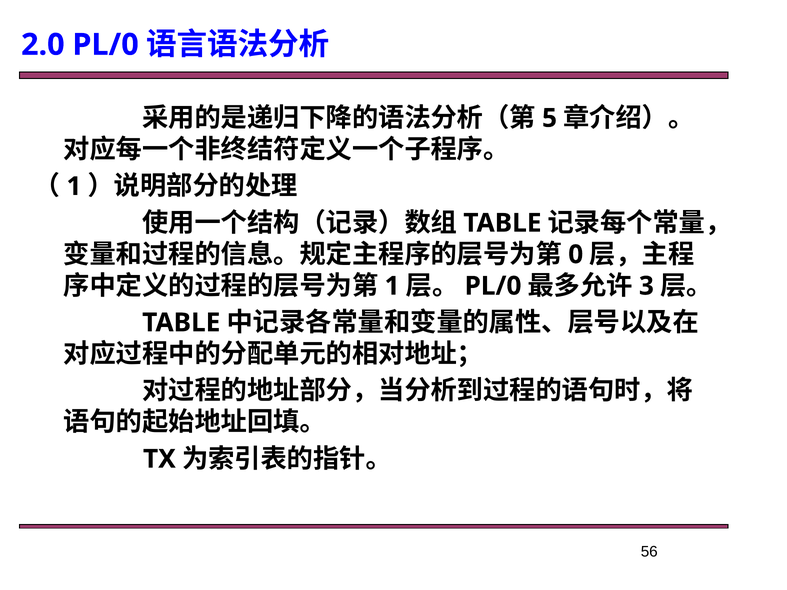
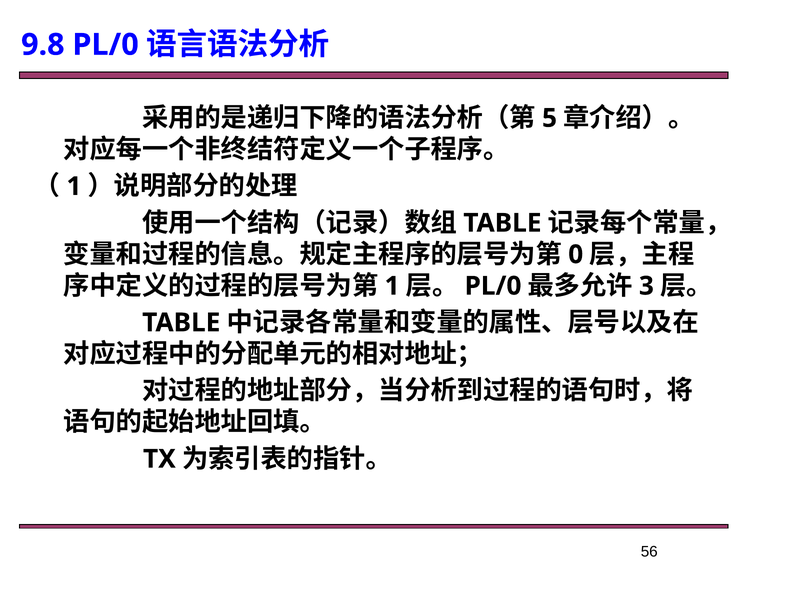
2.0: 2.0 -> 9.8 (43, 45)
